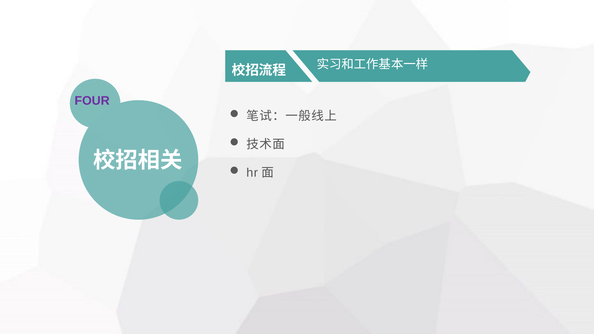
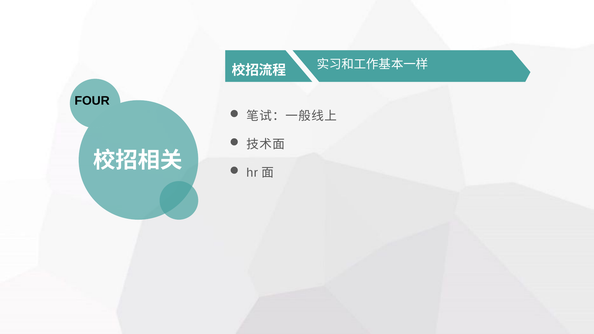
FOUR colour: purple -> black (92, 101)
